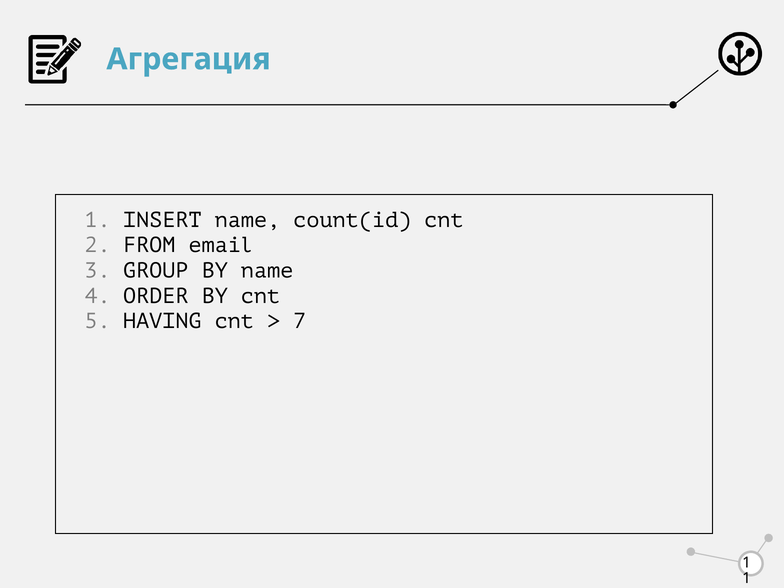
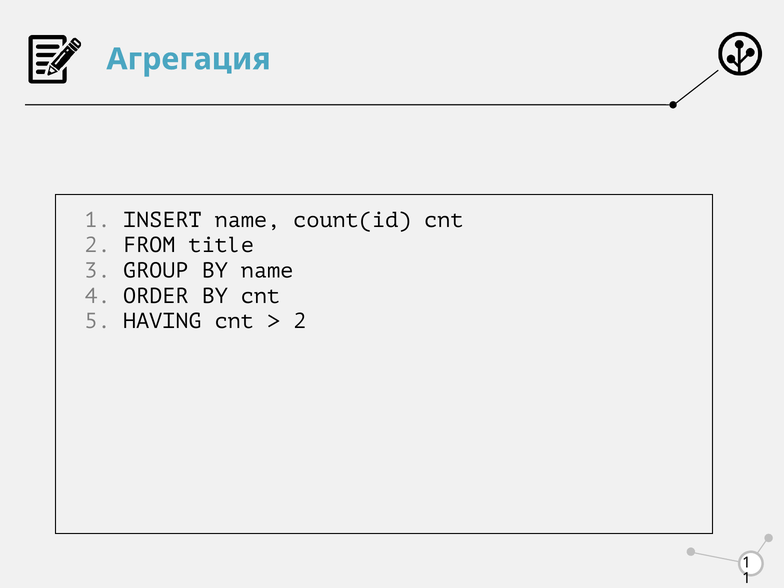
email: email -> title (221, 245)
7: 7 -> 2 (300, 321)
